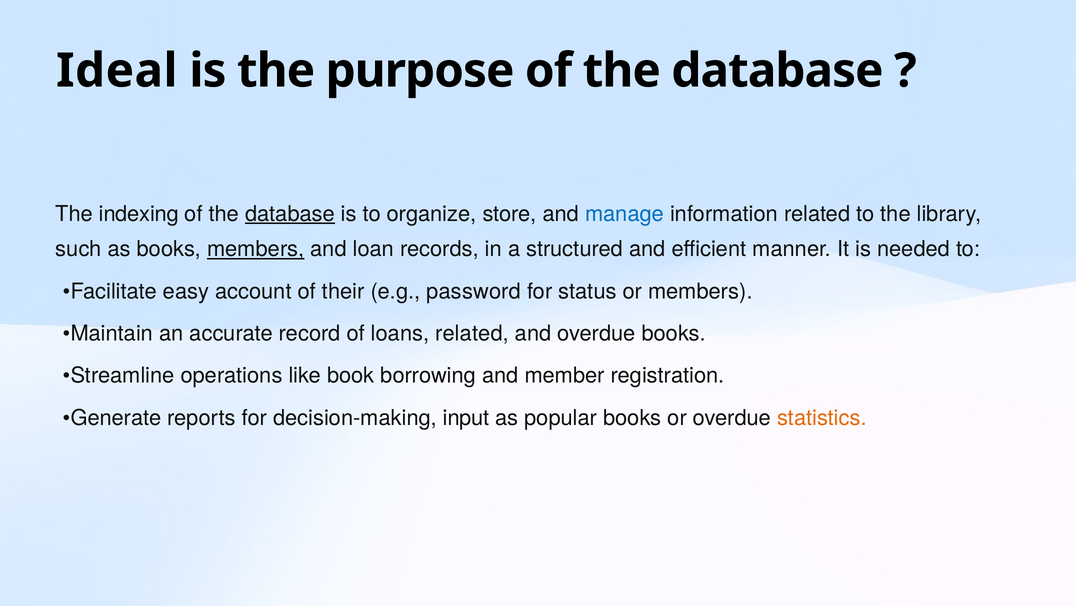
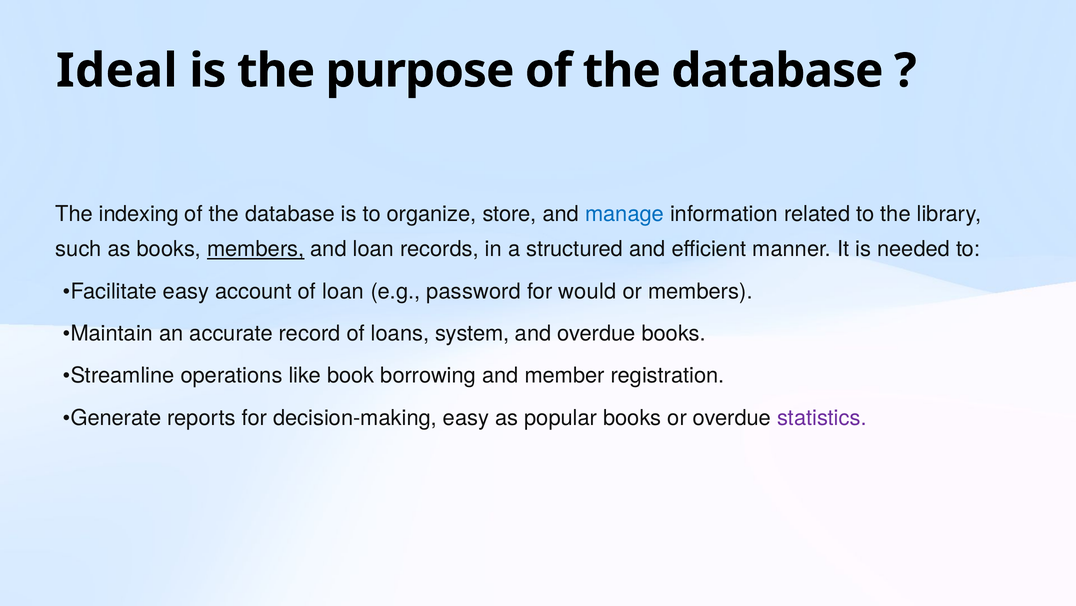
database underline: present -> none (290, 214)
of their: their -> loan (343, 291)
status: status -> would (587, 291)
loans related: related -> system (472, 333)
decision-making input: input -> easy (466, 417)
statistics colour: orange -> purple (822, 417)
